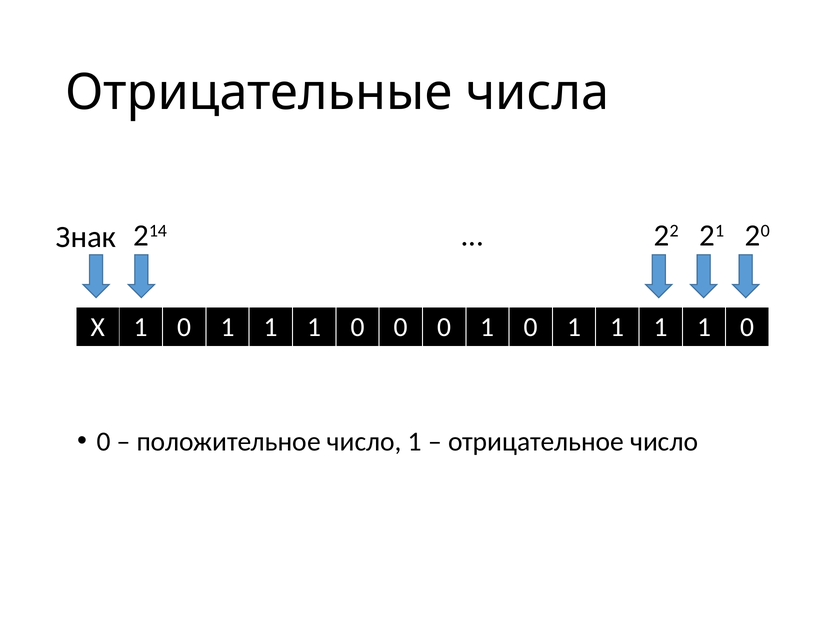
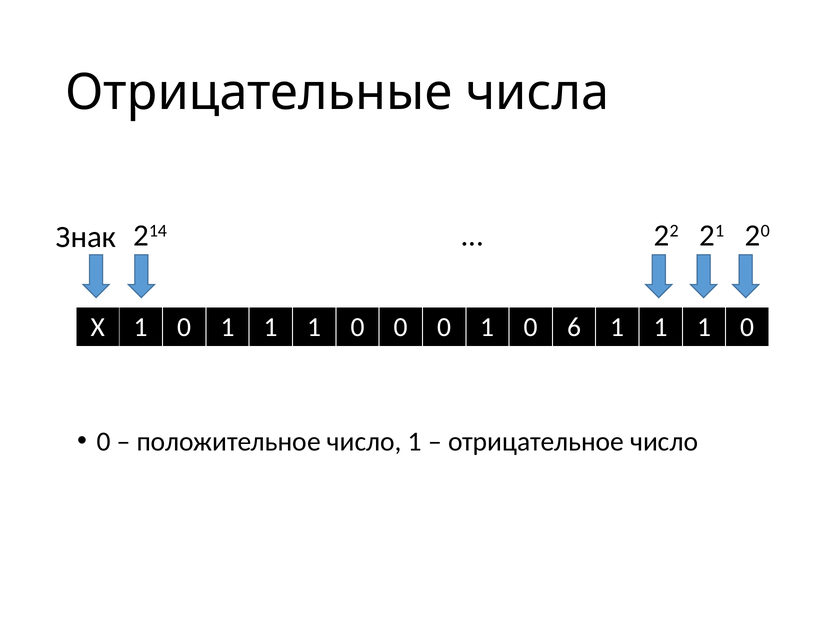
0 1 0 1: 1 -> 6 (574, 327)
